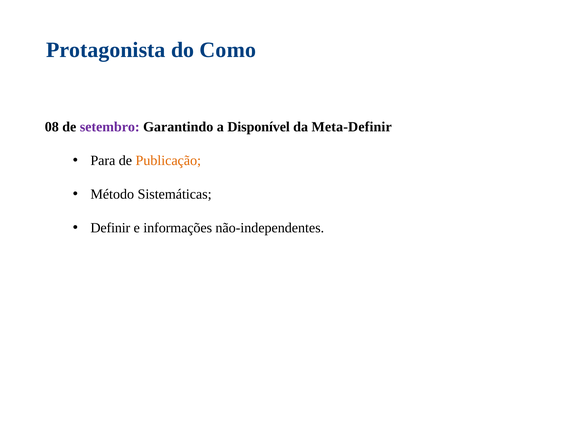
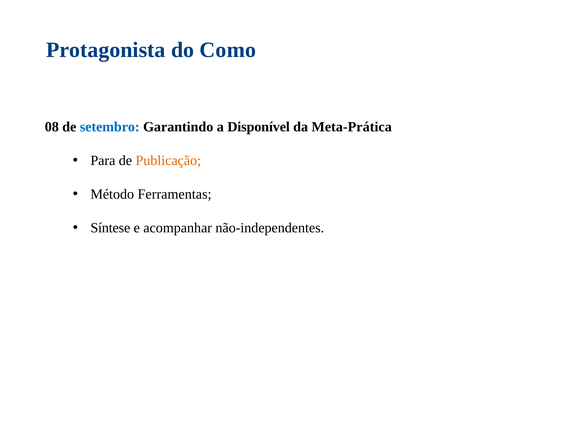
setembro colour: purple -> blue (110, 127)
Meta-Definir: Meta-Definir -> Meta-Prática (352, 127)
Sistemáticas: Sistemáticas -> Ferramentas (175, 194)
Definir: Definir -> Síntese (110, 228)
informações: informações -> acompanhar (178, 228)
